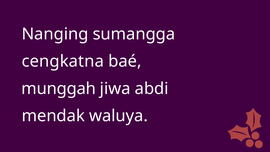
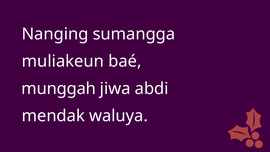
cengkatna: cengkatna -> muliakeun (63, 61)
